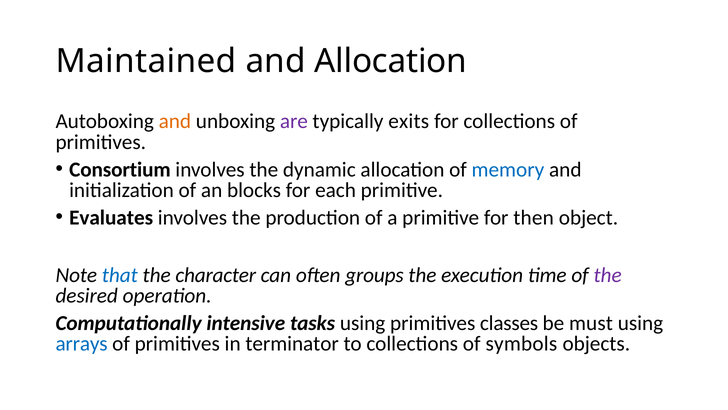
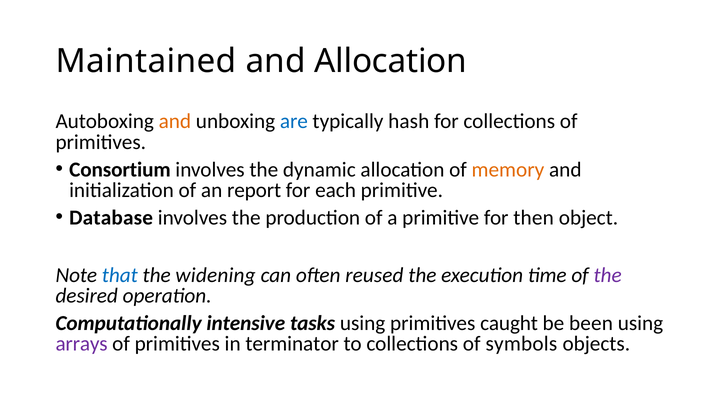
are colour: purple -> blue (294, 121)
exits: exits -> hash (409, 121)
memory colour: blue -> orange (508, 169)
blocks: blocks -> report (254, 190)
Evaluates: Evaluates -> Database (111, 218)
character: character -> widening (216, 275)
groups: groups -> reused (374, 275)
classes: classes -> caught (509, 323)
must: must -> been (591, 323)
arrays colour: blue -> purple (82, 344)
